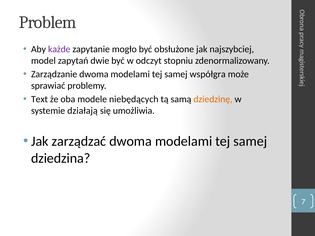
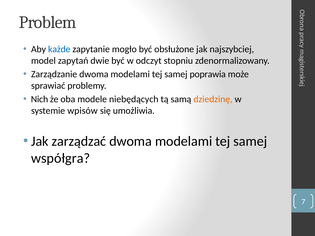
każde colour: purple -> blue (59, 49)
współgra: współgra -> poprawia (208, 74)
Text: Text -> Nich (40, 99)
działają: działają -> wpisów (82, 111)
dziedzina: dziedzina -> współgra (61, 158)
